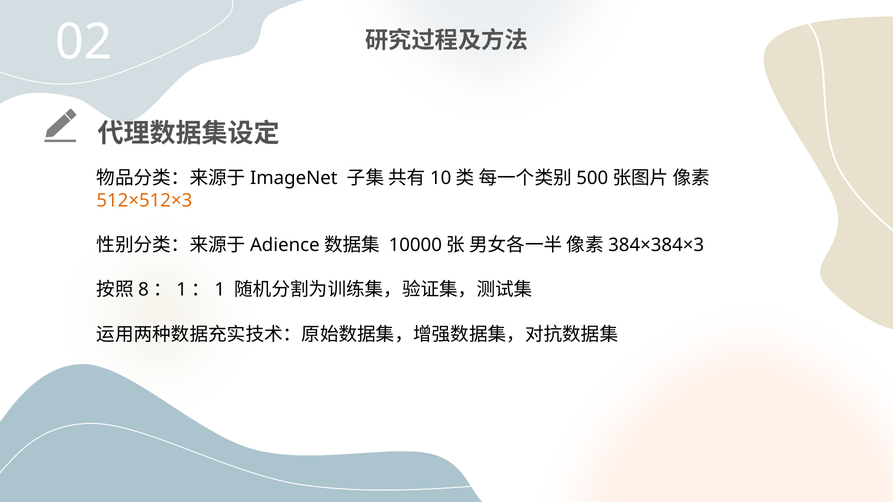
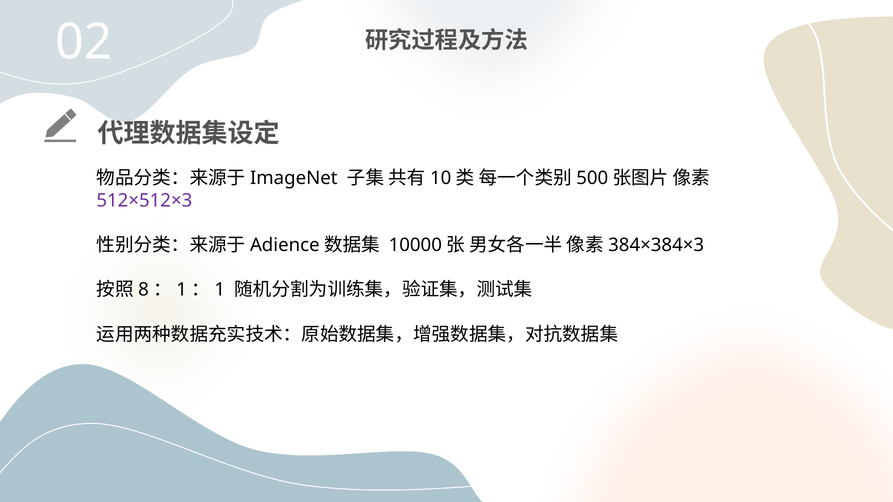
512×512×3 colour: orange -> purple (144, 201)
